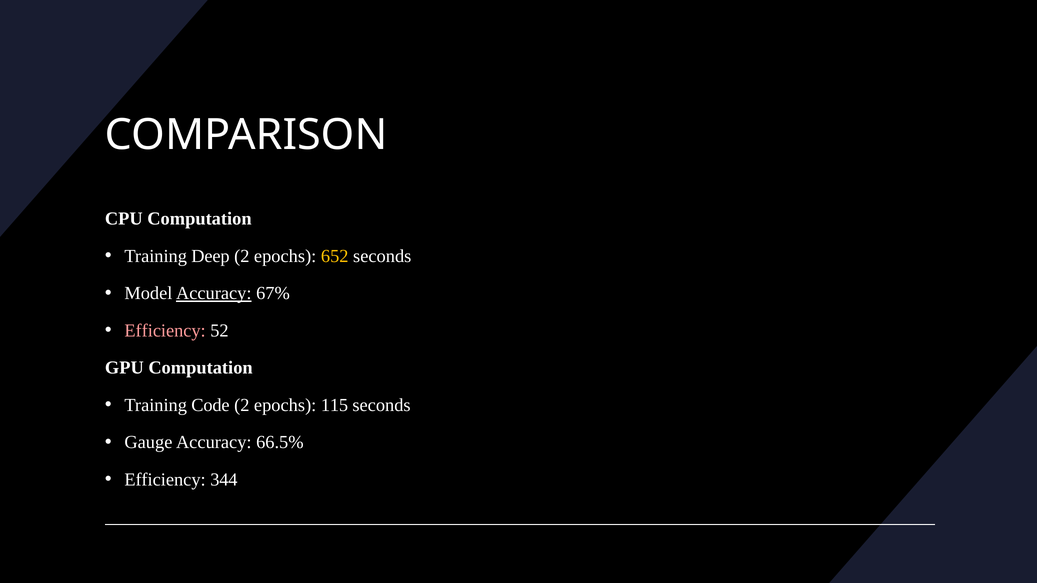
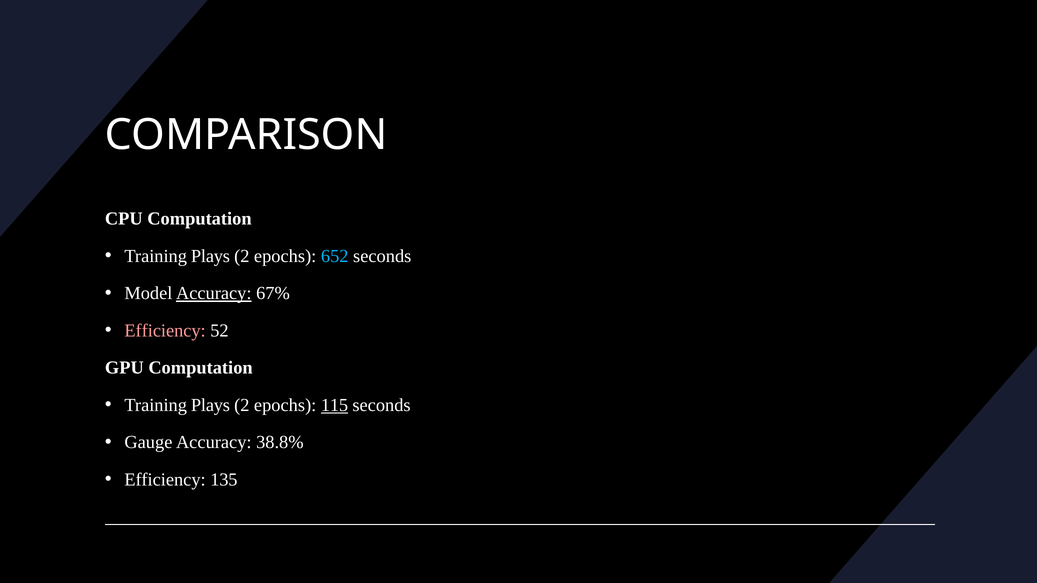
Deep: Deep -> Plays (210, 256)
652 colour: yellow -> light blue (335, 256)
Code: Code -> Plays (210, 405)
115 underline: none -> present (335, 405)
66.5%: 66.5% -> 38.8% (280, 443)
344: 344 -> 135 (224, 480)
